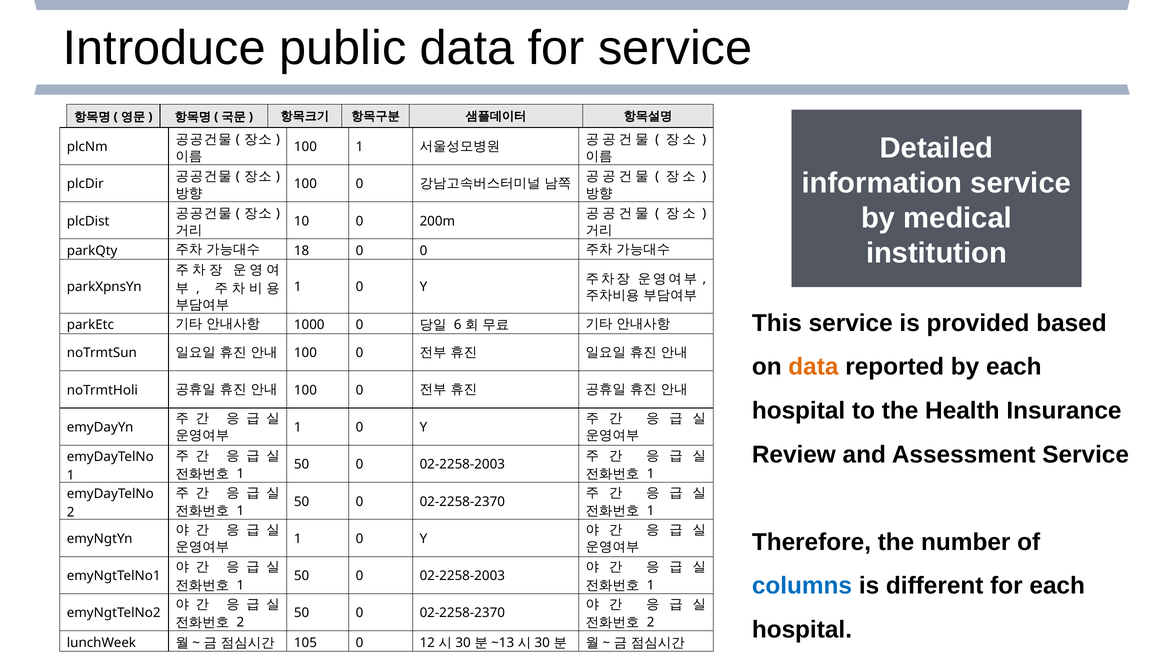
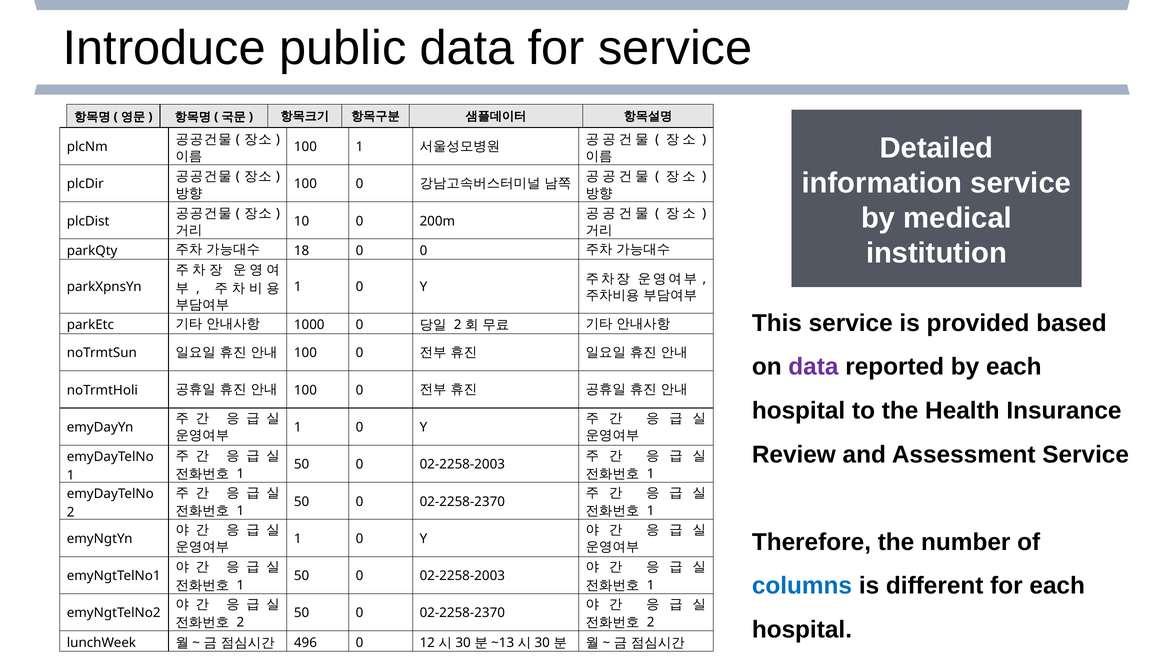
6: 6 -> 2 (458, 325)
data colour: orange -> purple (813, 367)
105: 105 -> 496 (305, 643)
